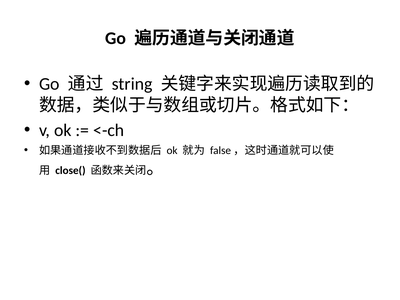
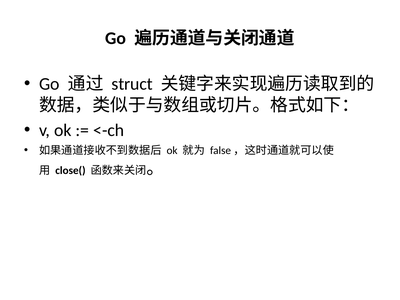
string: string -> struct (132, 84)
